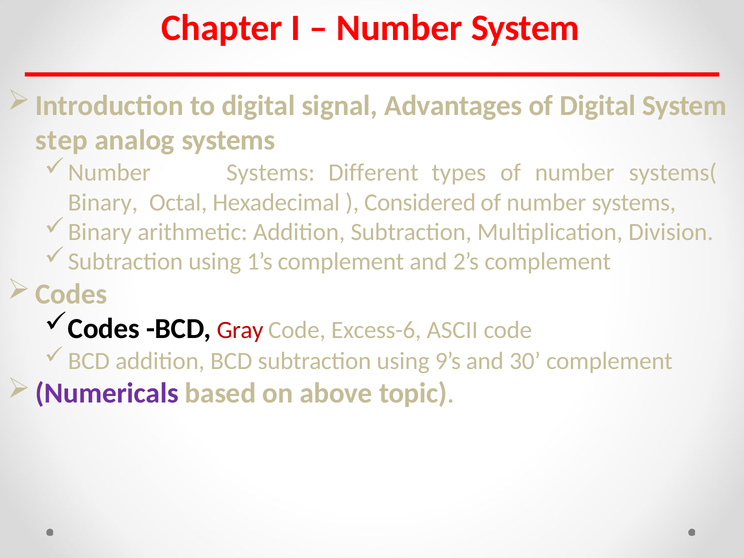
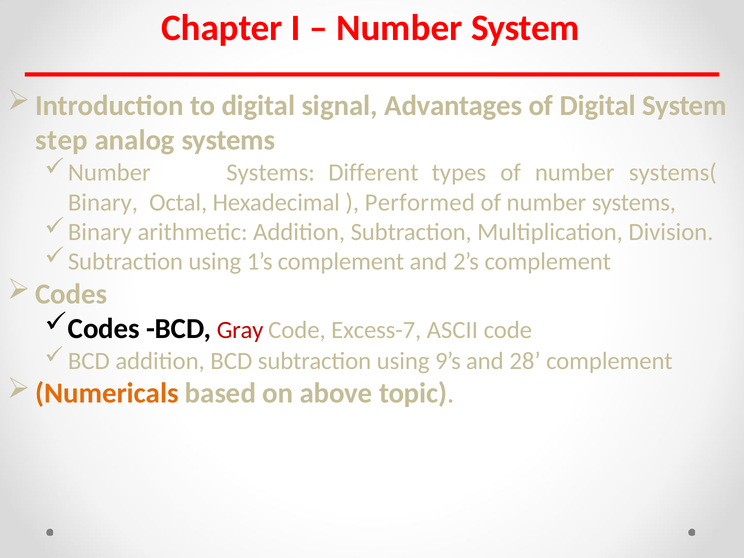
Considered: Considered -> Performed (420, 202)
Excess-6: Excess-6 -> Excess-7 (376, 330)
30: 30 -> 28 (525, 361)
Numericals colour: purple -> orange (107, 393)
